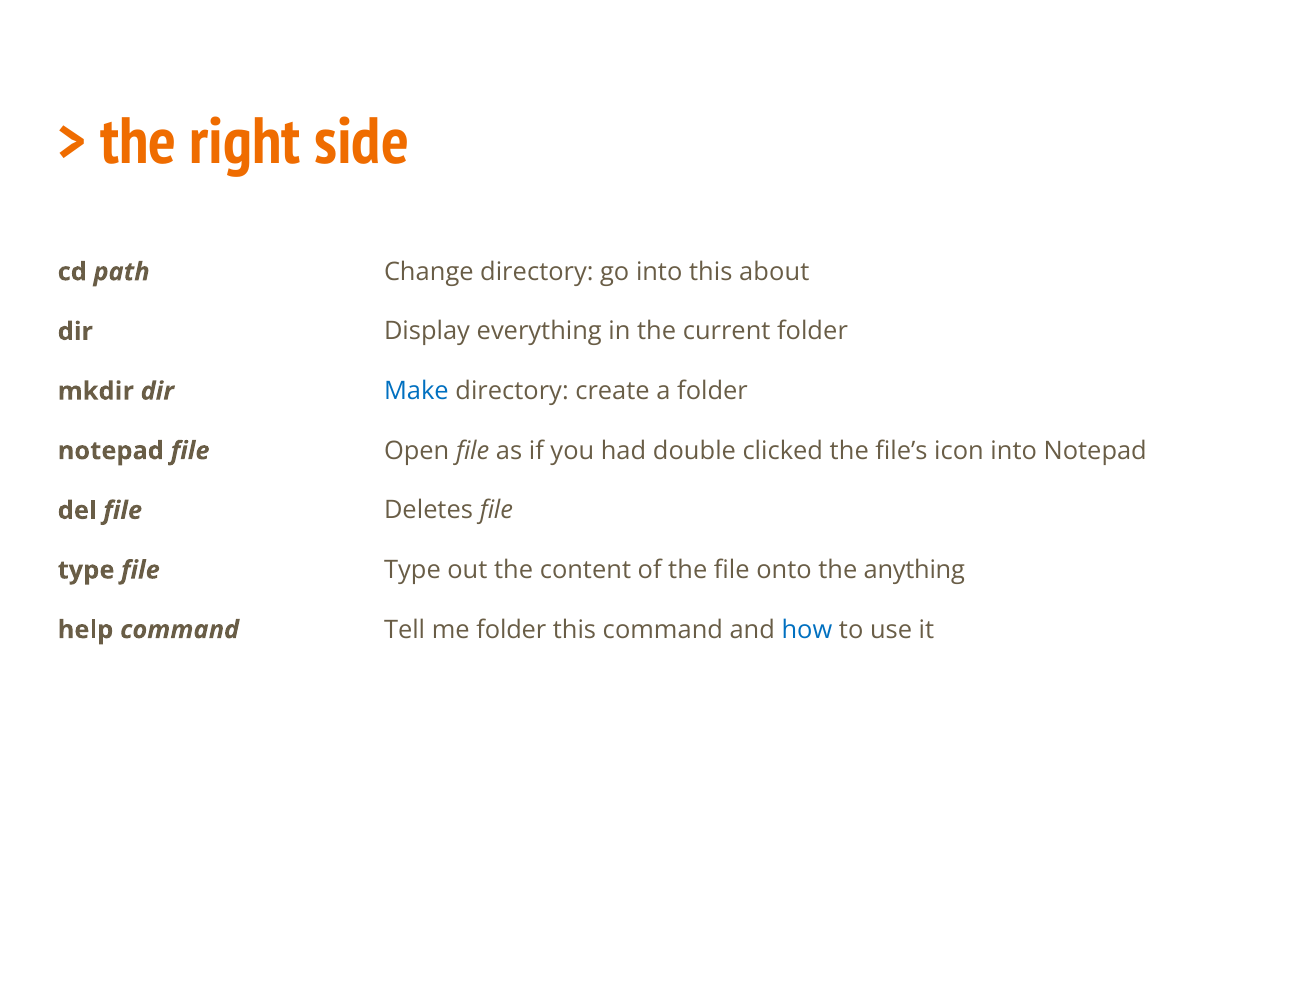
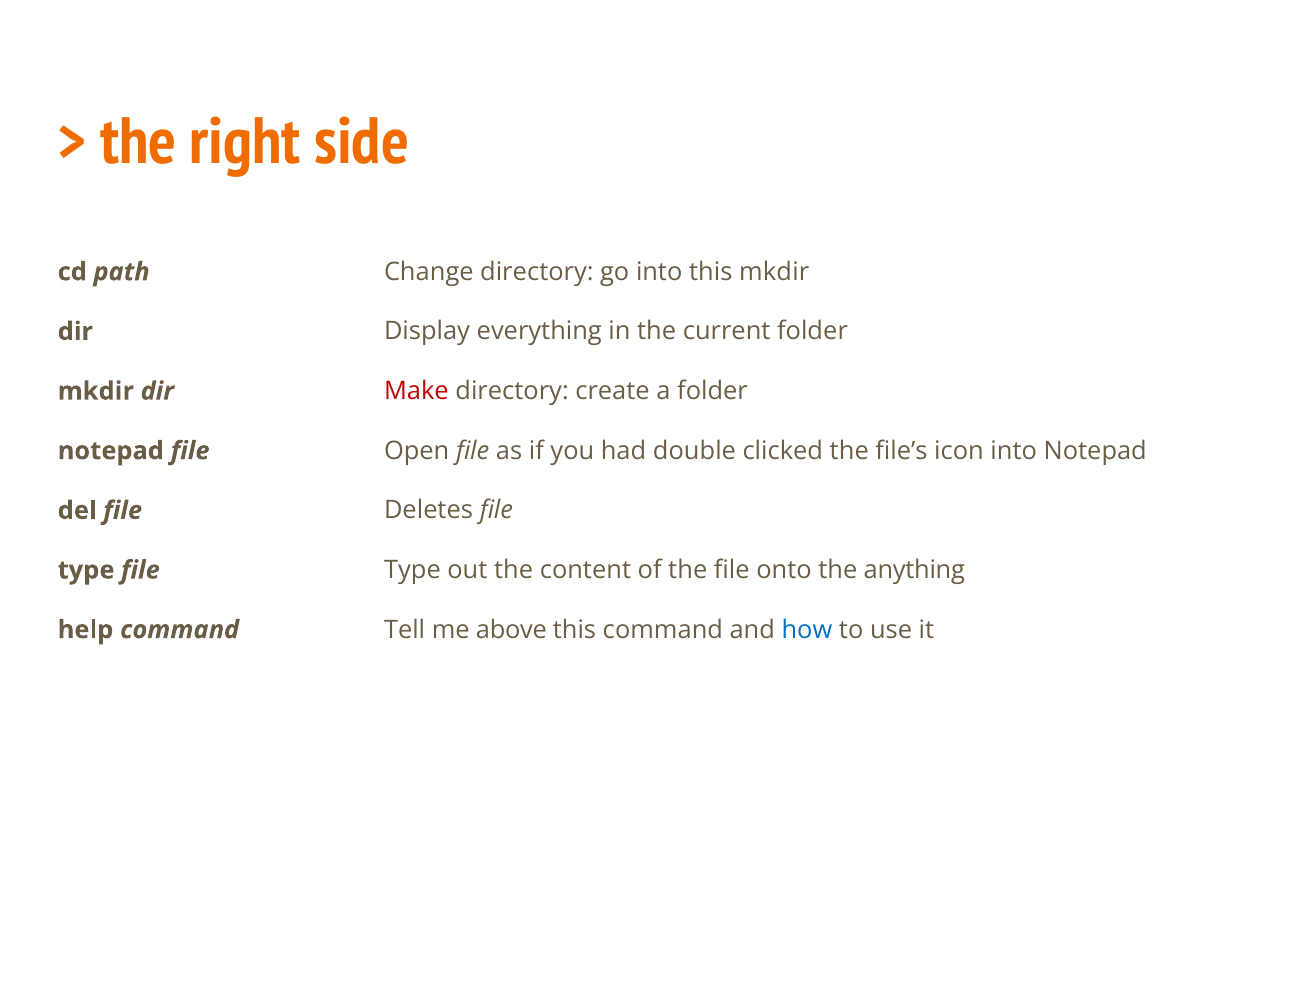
this about: about -> mkdir (774, 272)
Make colour: blue -> red (416, 391)
me folder: folder -> above (511, 630)
